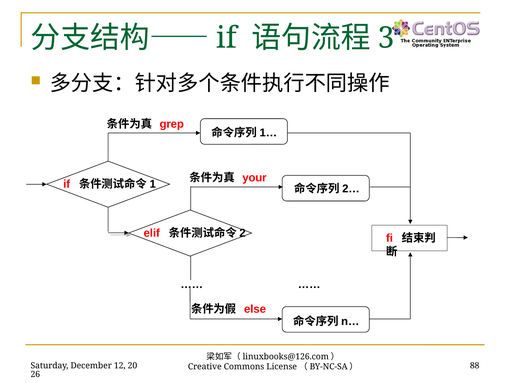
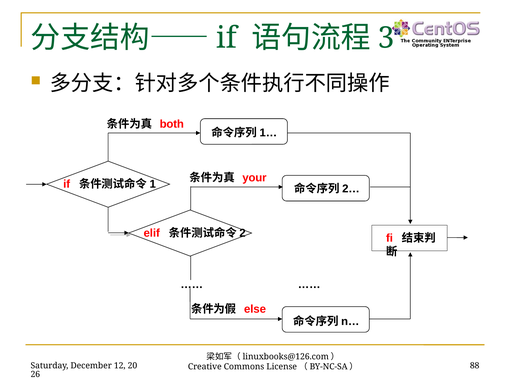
grep: grep -> both (172, 124)
